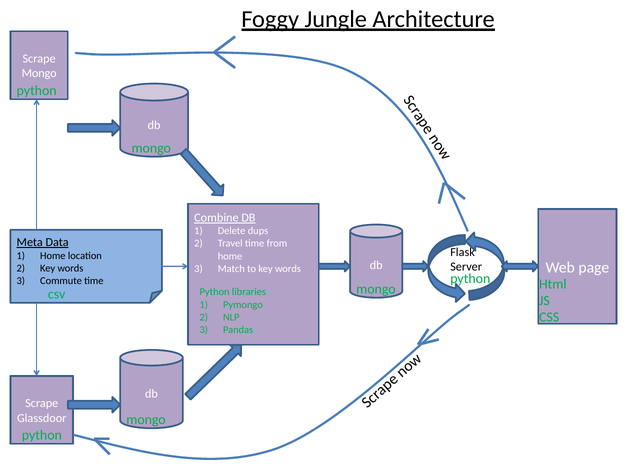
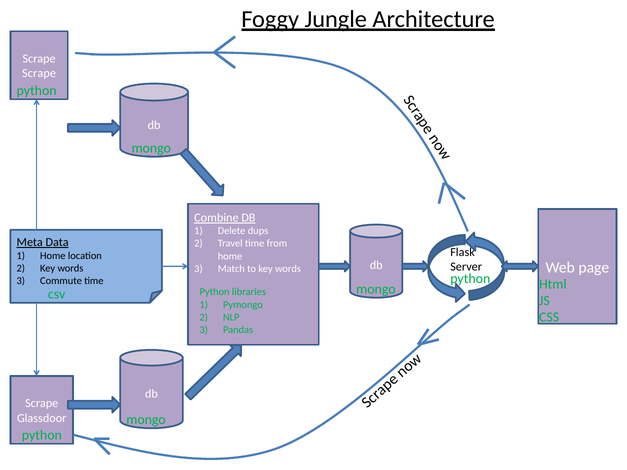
Mongo: Mongo -> Scrape (39, 73)
